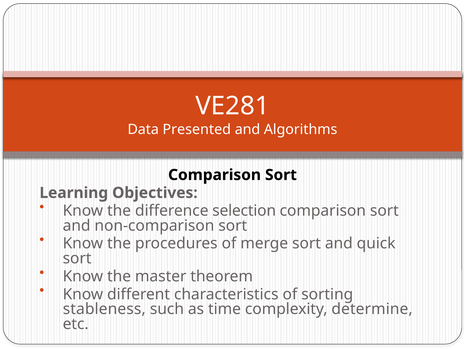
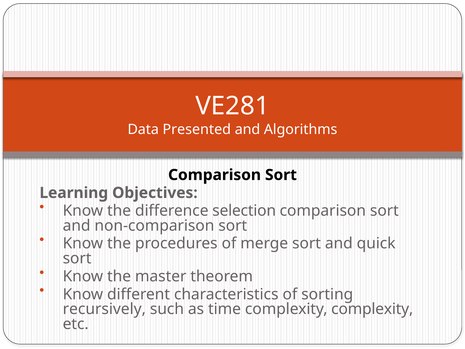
stableness: stableness -> recursively (104, 309)
complexity determine: determine -> complexity (372, 309)
